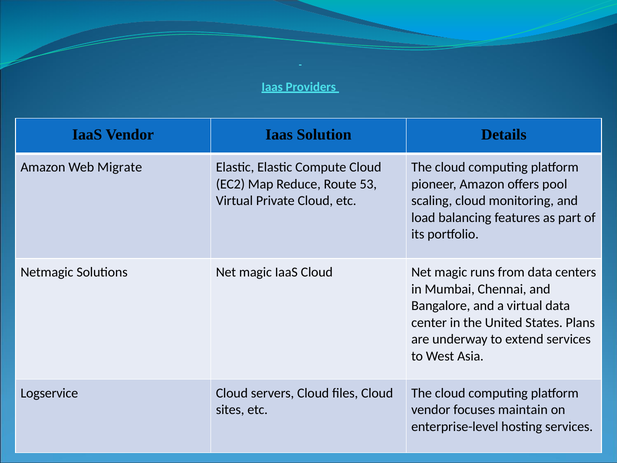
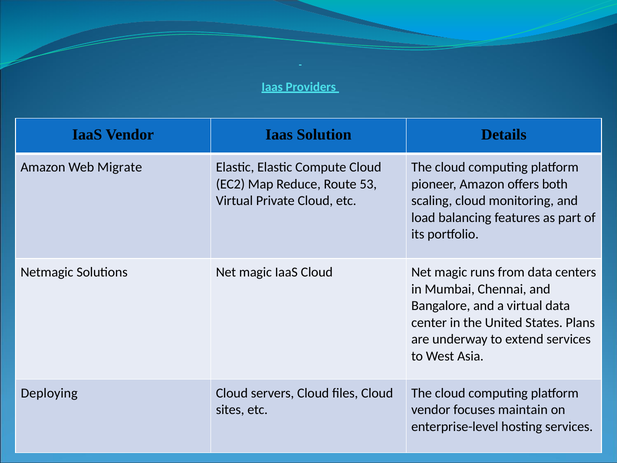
pool: pool -> both (555, 184)
Logservice: Logservice -> Deploying (49, 393)
